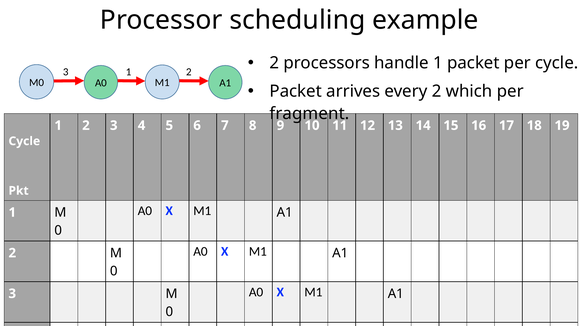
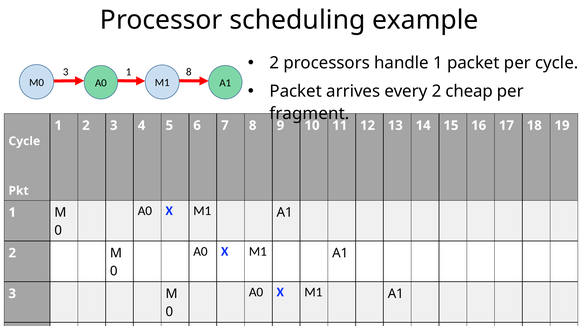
3 1 2: 2 -> 8 (189, 72)
which: which -> cheap (469, 91)
